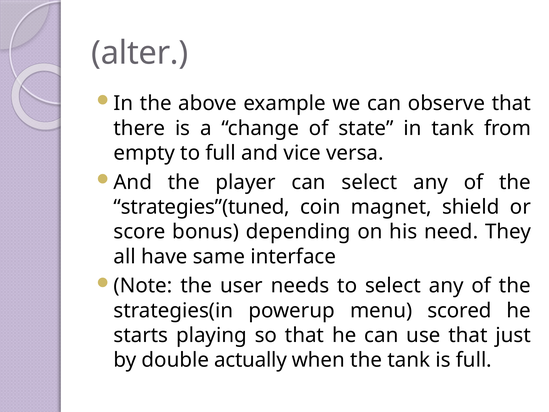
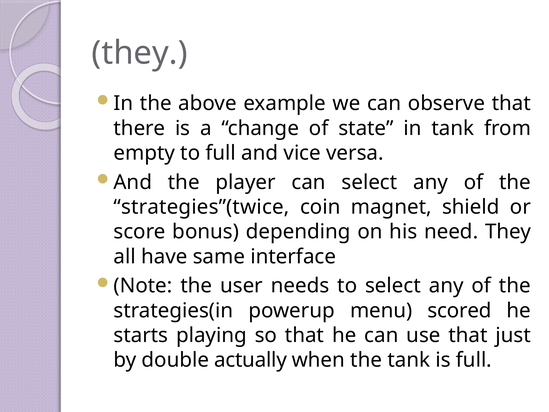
alter: alter -> they (140, 53)
strategies”(tuned: strategies”(tuned -> strategies”(twice (202, 207)
